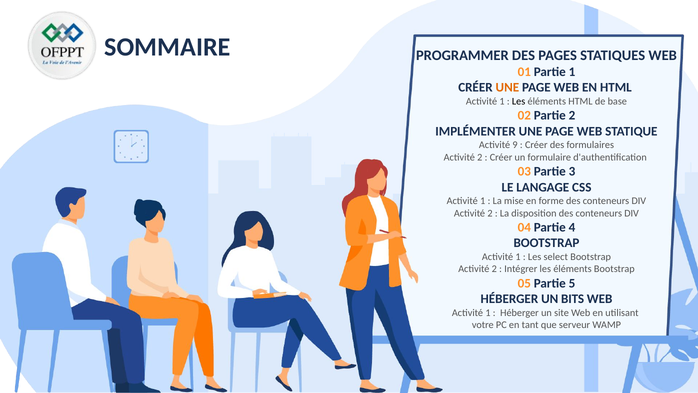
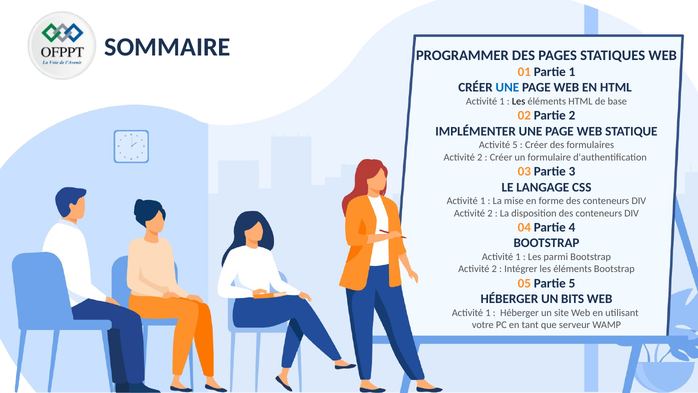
UNE colour: orange -> blue (507, 88)
Activité 9: 9 -> 5 (515, 145)
select: select -> parmi (556, 257)
